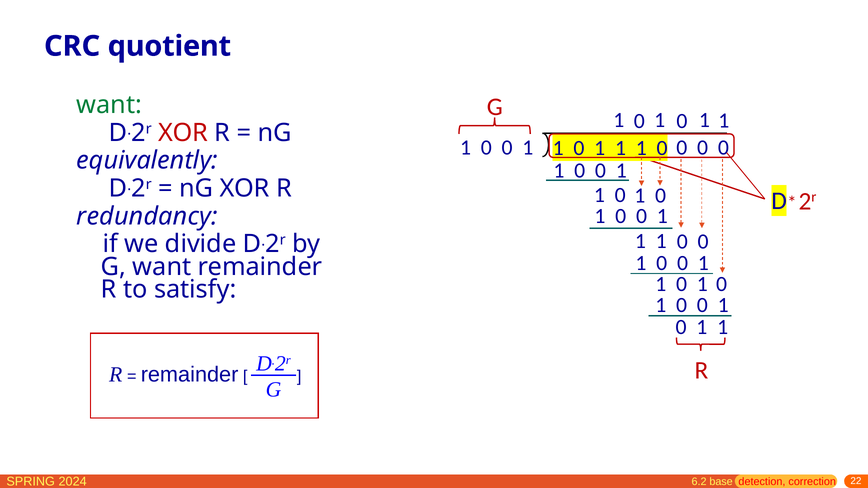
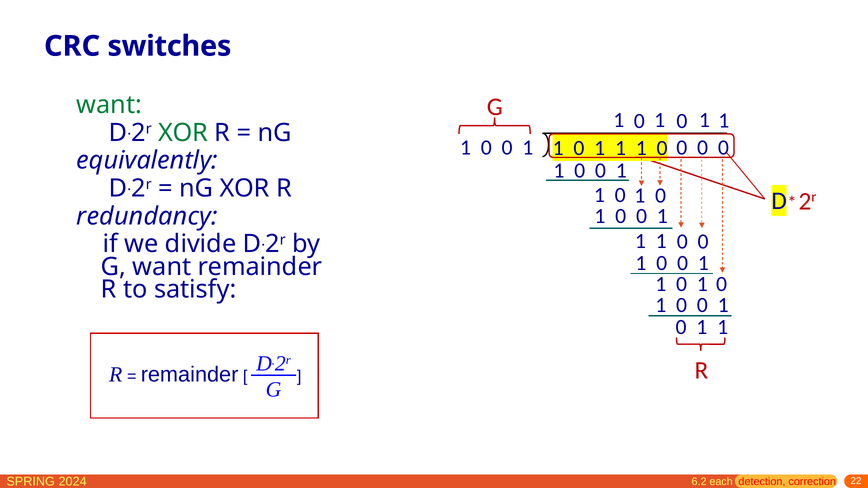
quotient: quotient -> switches (169, 46)
XOR colour: red -> green (183, 133)
base: base -> each (721, 482)
